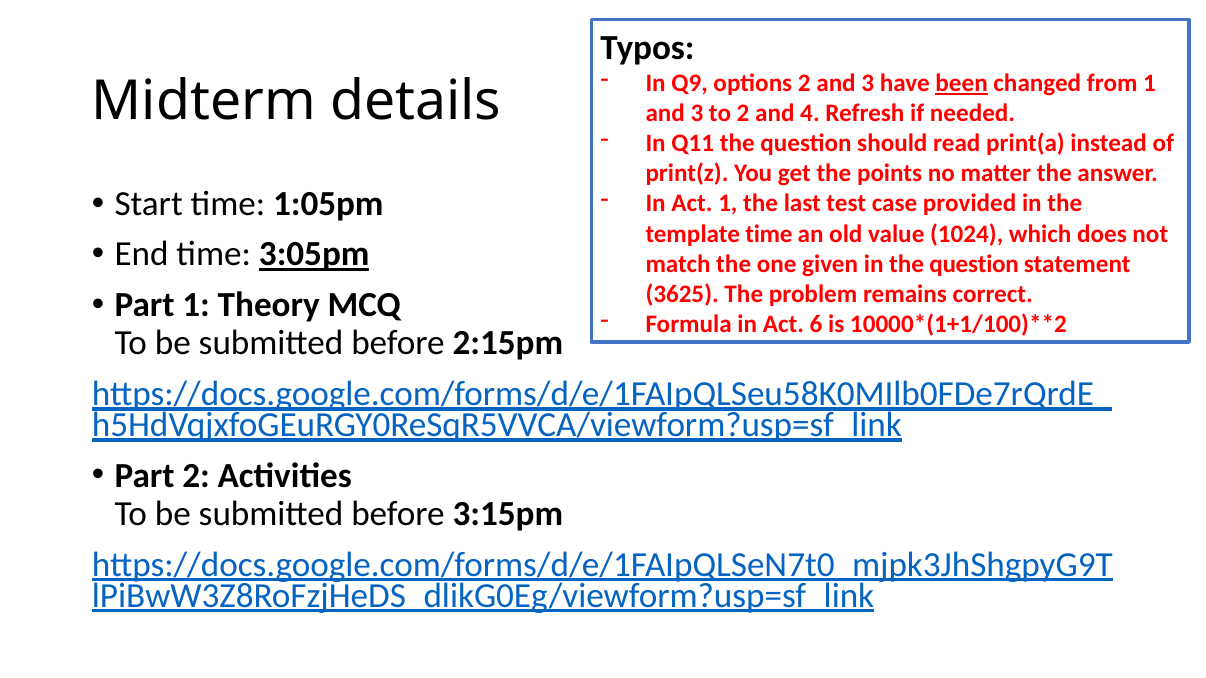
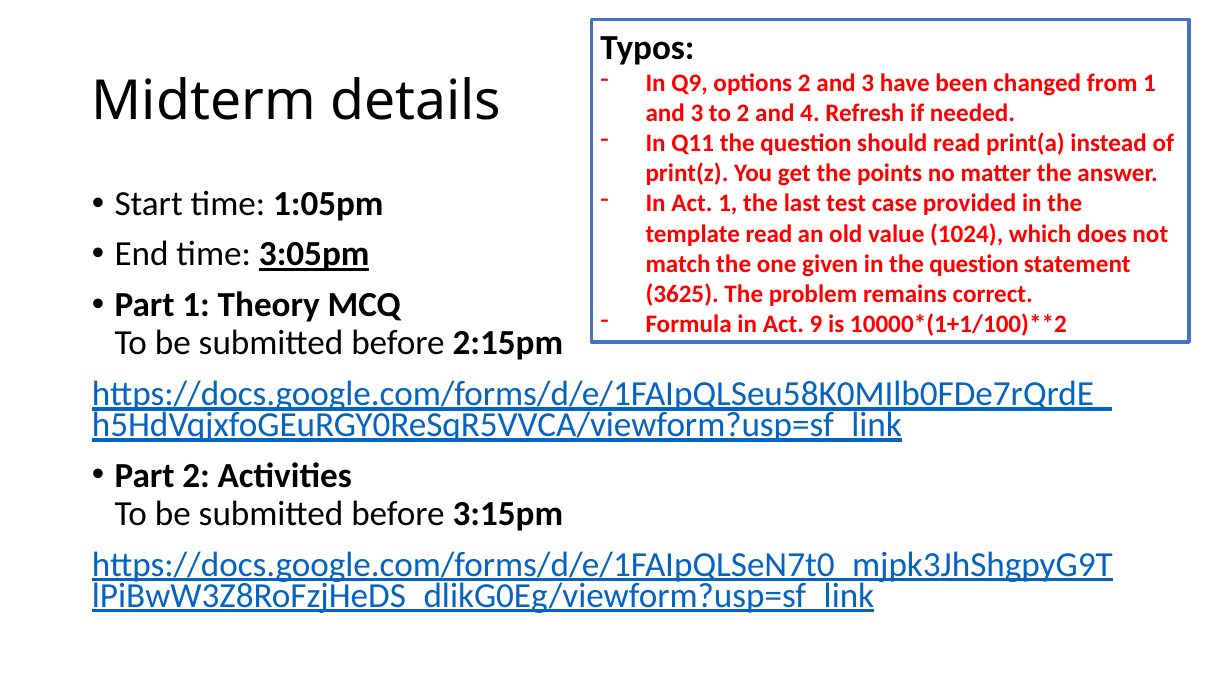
been underline: present -> none (962, 83)
template time: time -> read (769, 234)
6: 6 -> 9 (816, 324)
